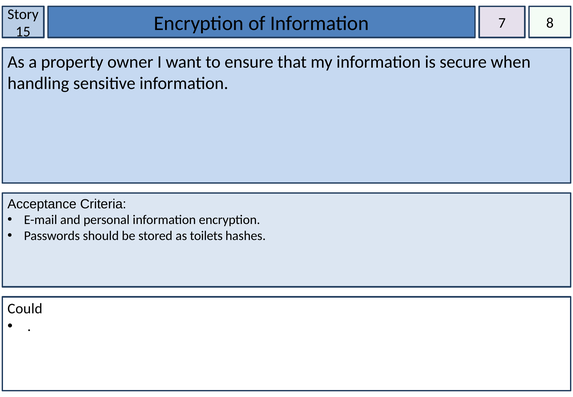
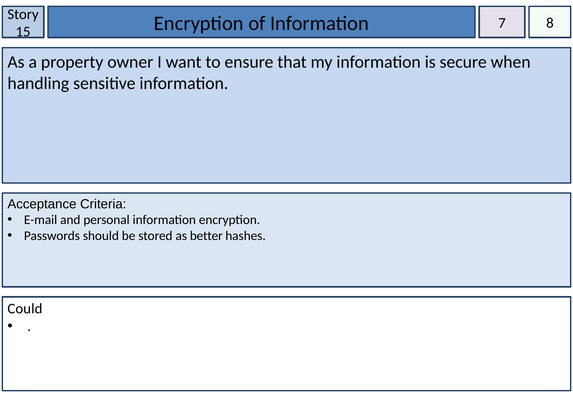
toilets: toilets -> better (206, 236)
